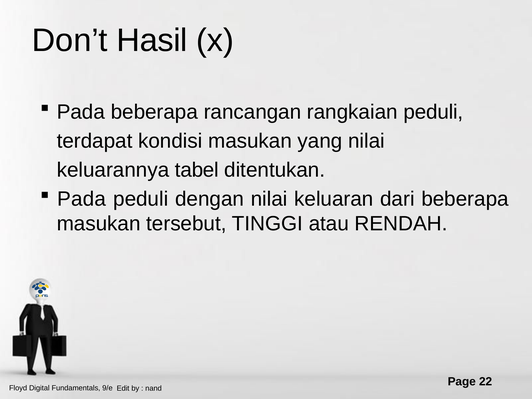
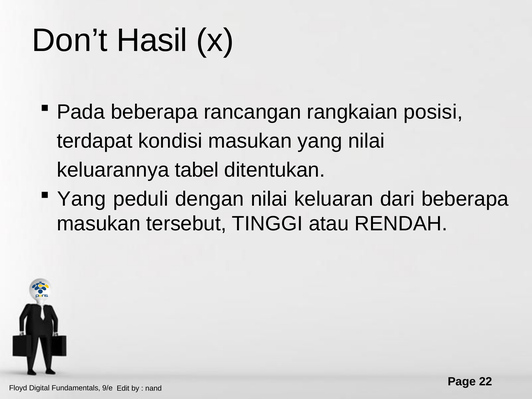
rangkaian peduli: peduli -> posisi (433, 112)
Pada: Pada -> Yang (82, 199)
